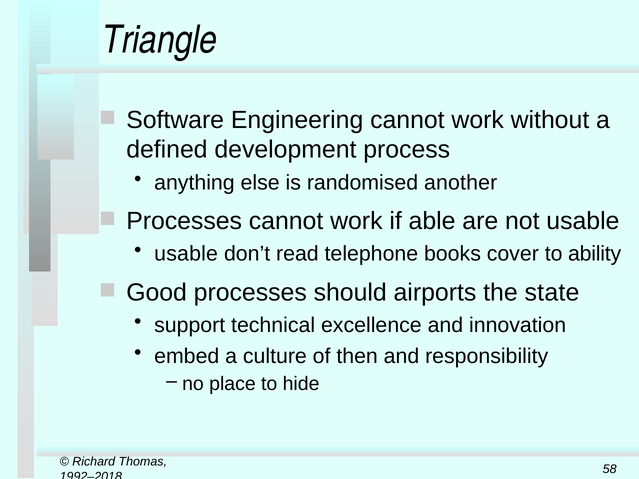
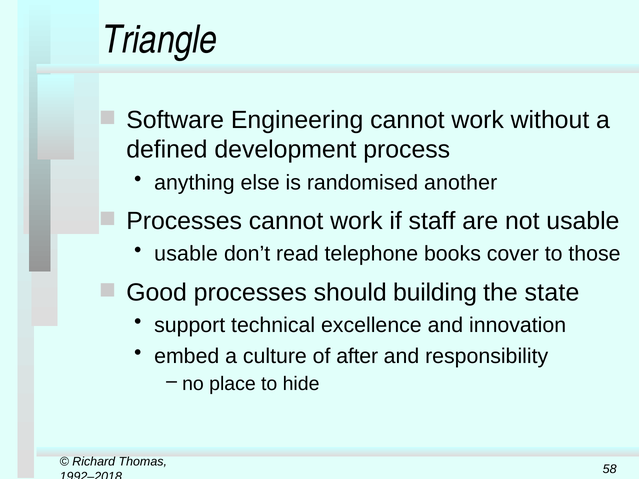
able: able -> staff (432, 221)
ability: ability -> those (594, 254)
airports: airports -> building (435, 293)
then: then -> after (357, 356)
